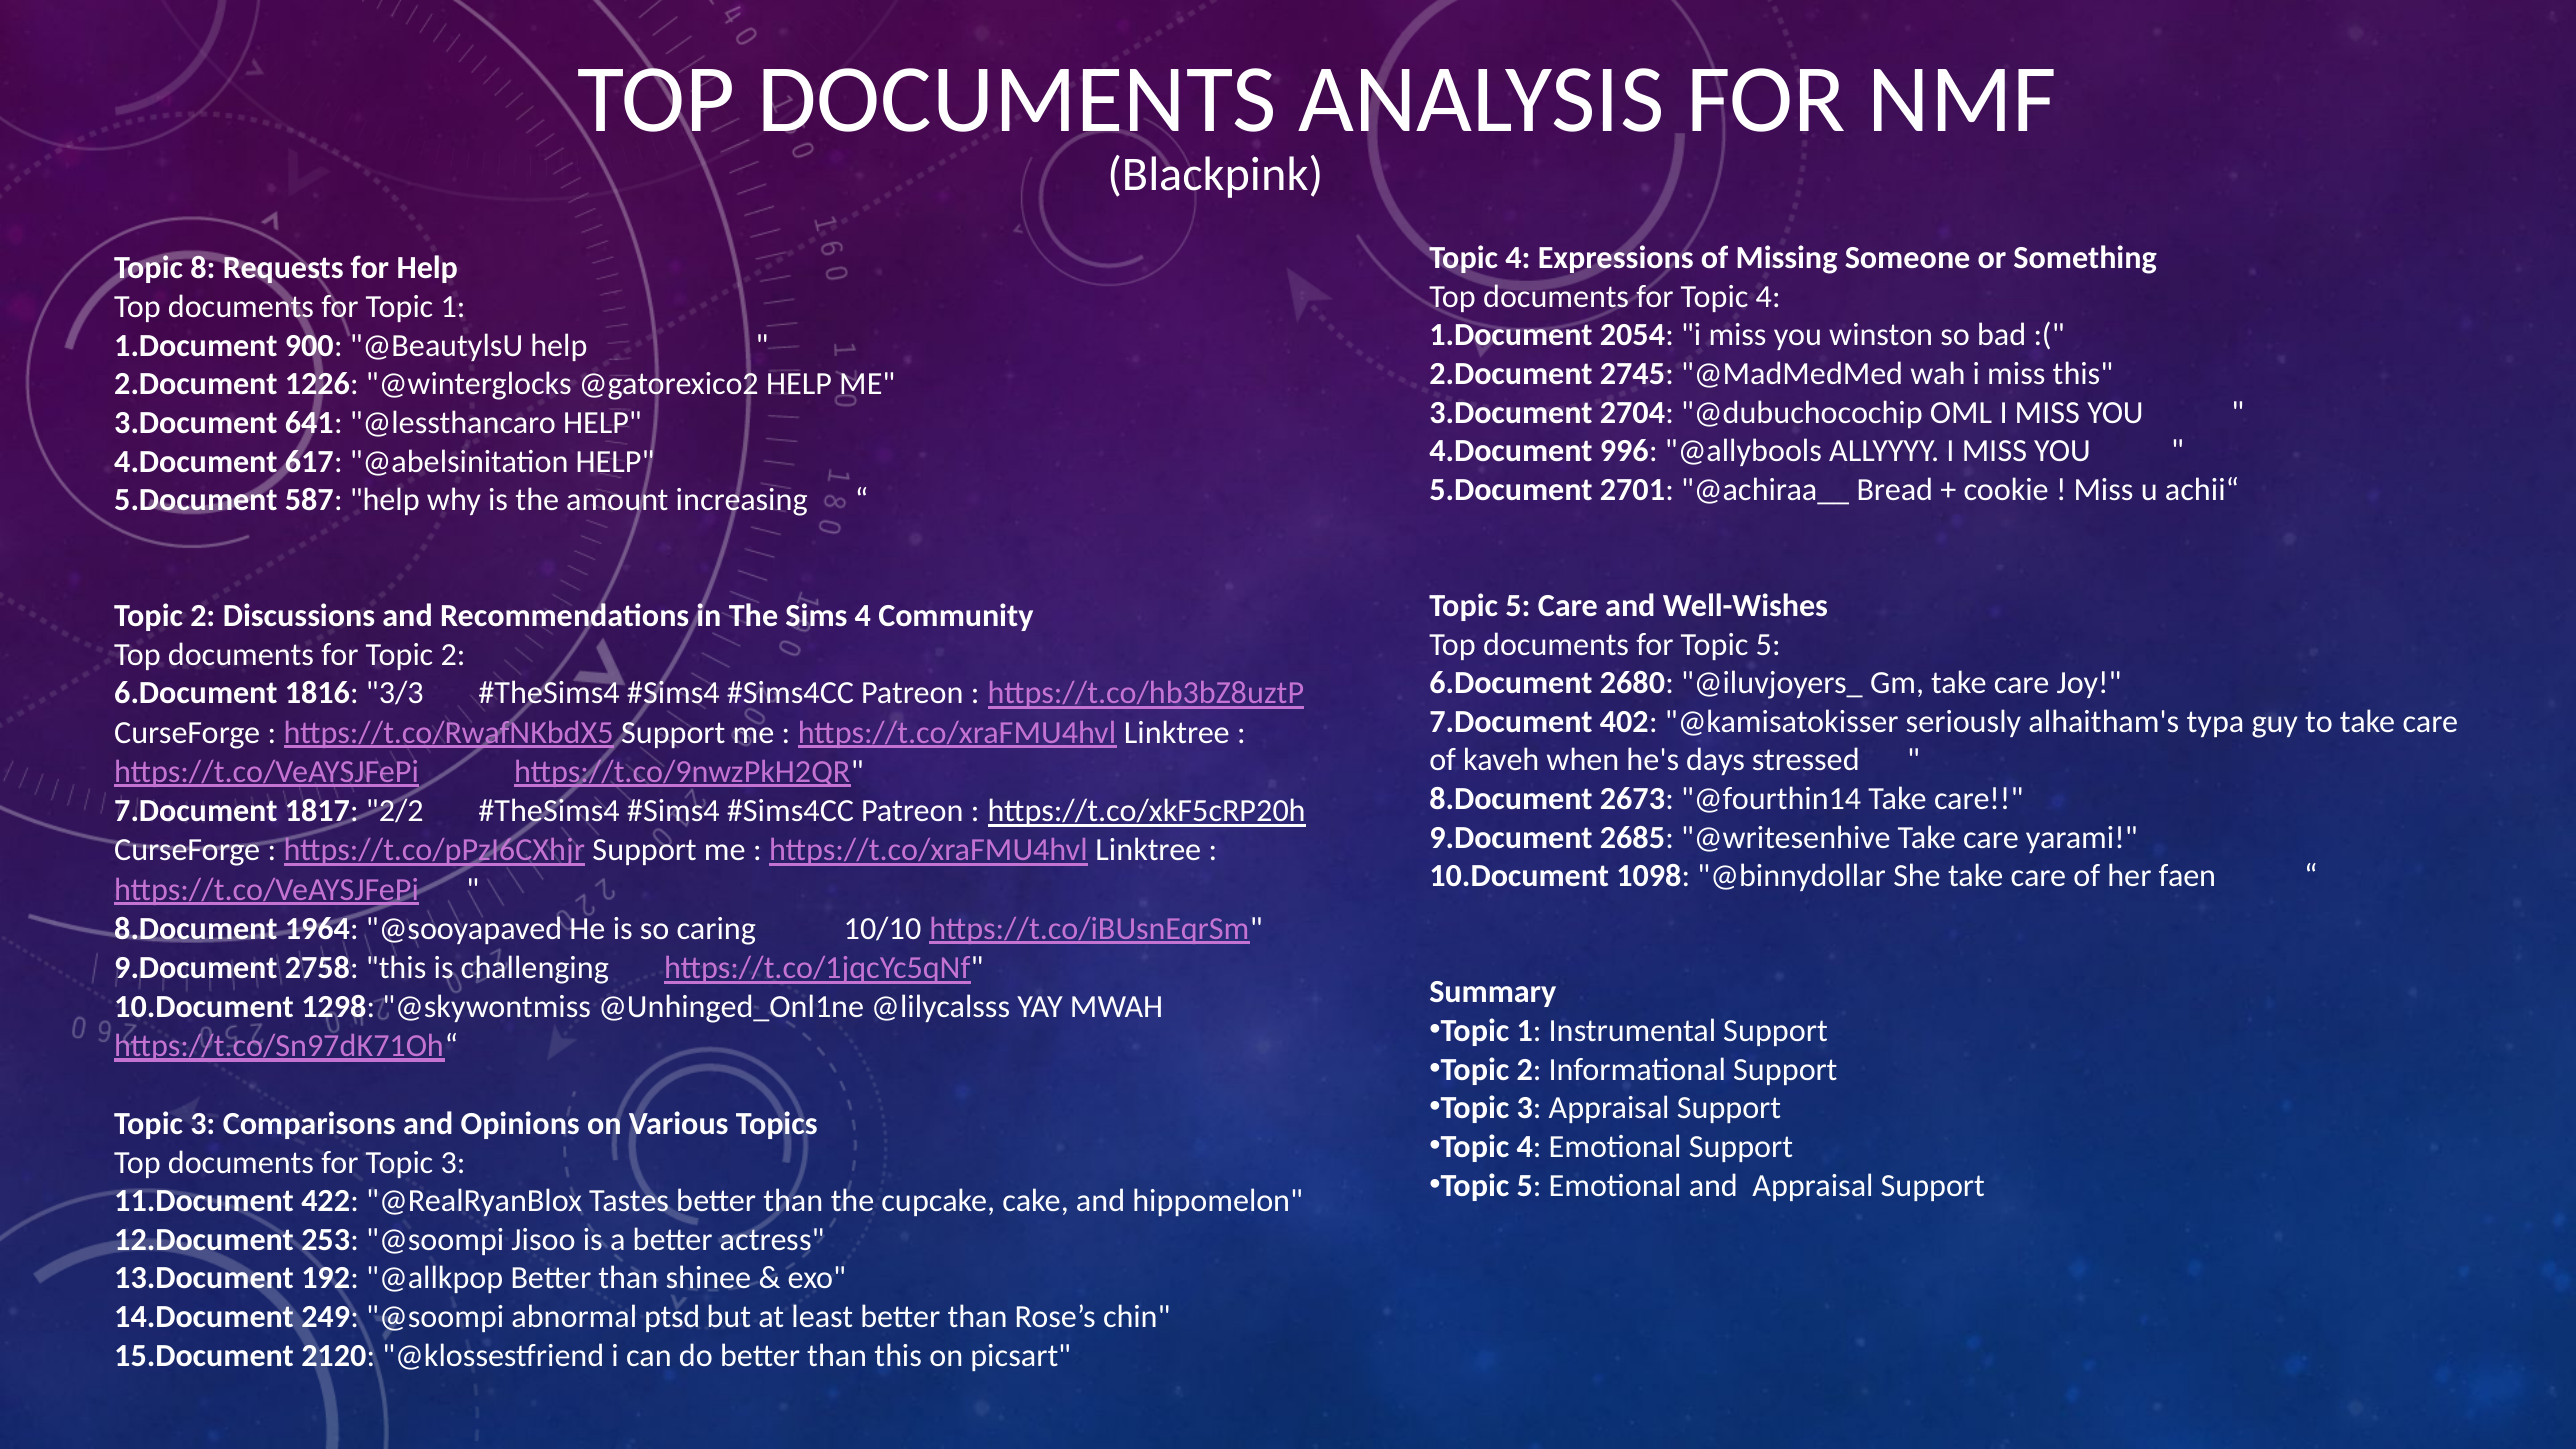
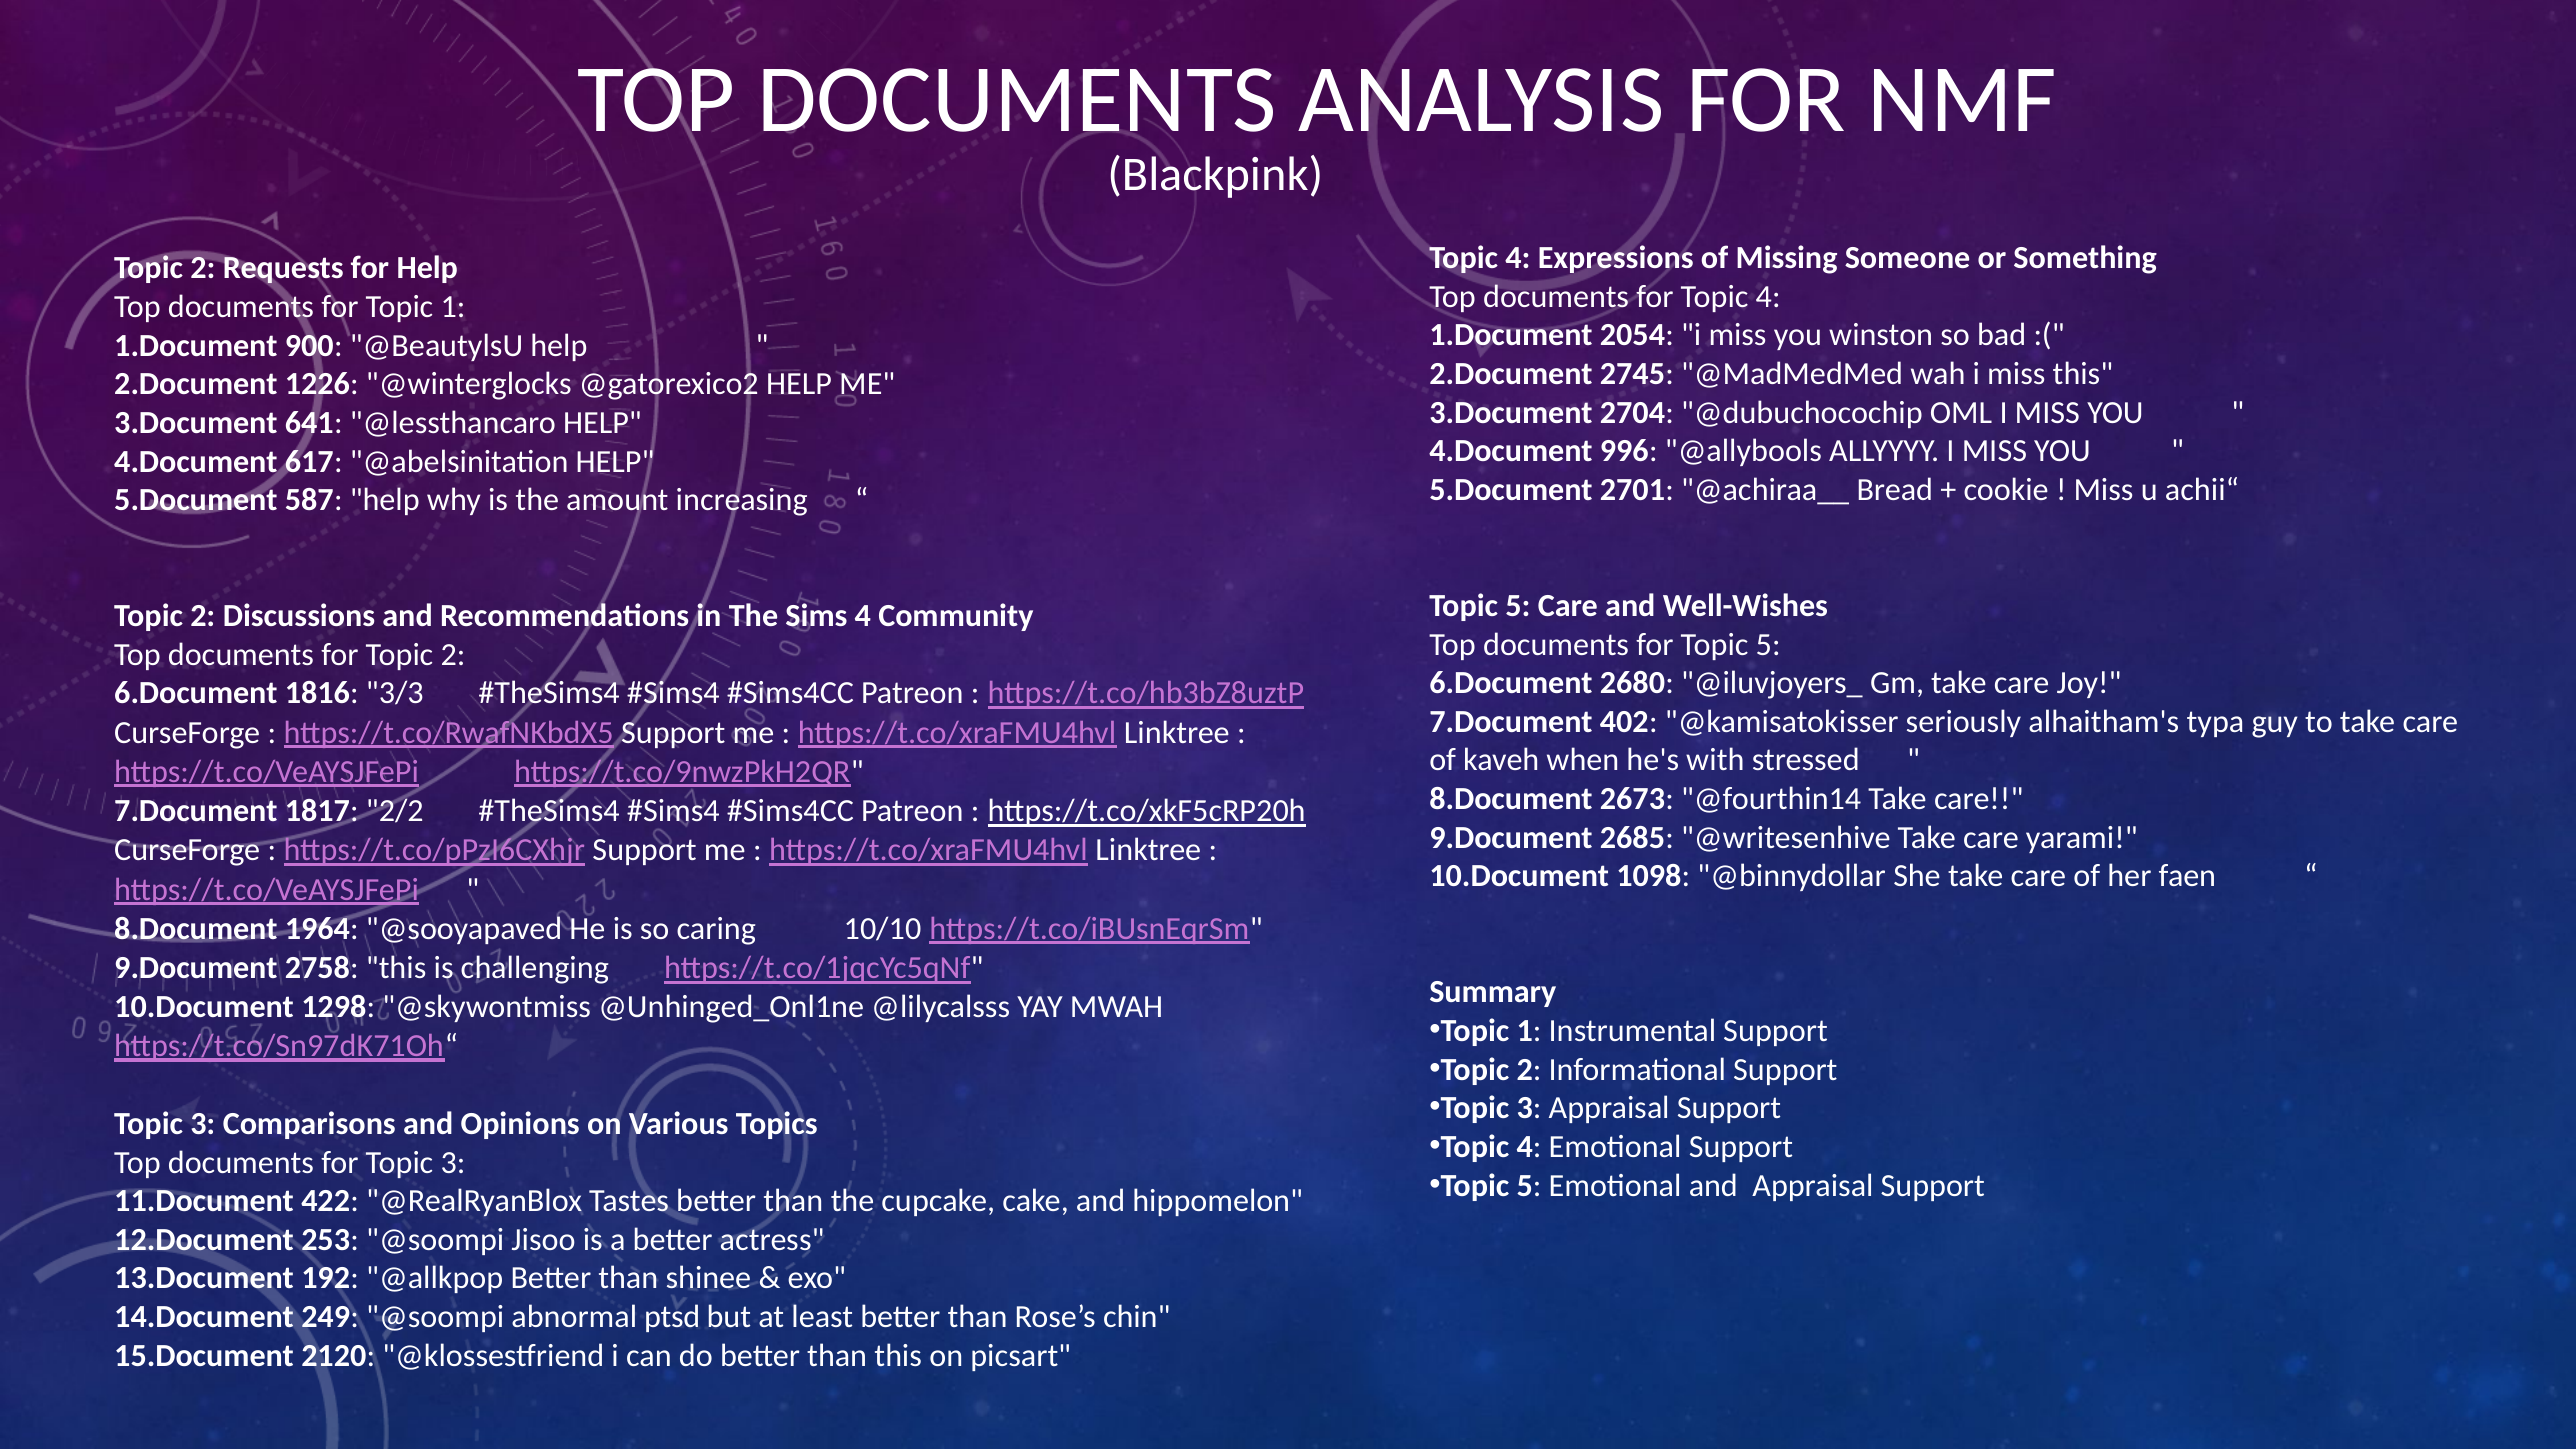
8: 8 -> 2 (203, 268)
days: days -> with (1715, 760)
